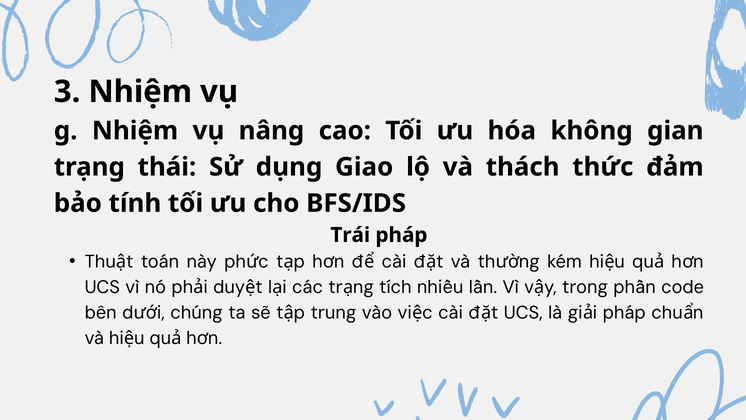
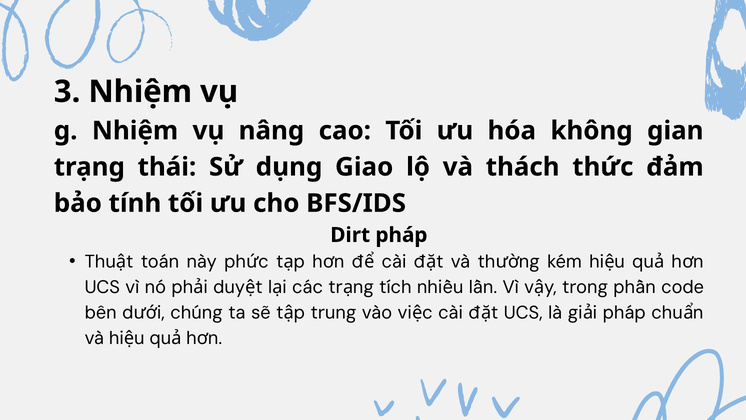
Trái: Trái -> Dirt (350, 235)
